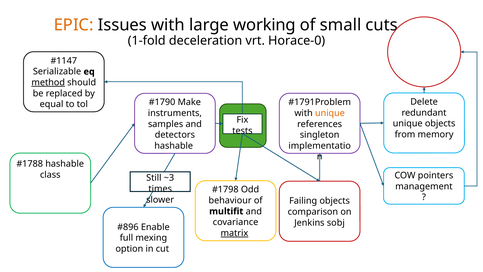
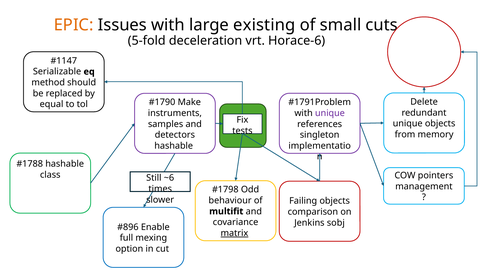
working: working -> existing (264, 25)
1-fold: 1-fold -> 5-fold (147, 41)
Horace-0: Horace-0 -> Horace-6 (297, 41)
method underline: present -> none (48, 82)
unique colour: orange -> purple (330, 113)
~3: ~3 -> ~6 (169, 178)
